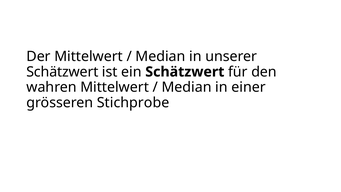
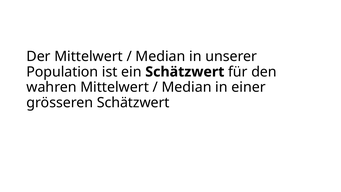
Schätzwert: Schätzwert -> Population (62, 72)
grösseren Stichprobe: Stichprobe -> Schätzwert (133, 102)
